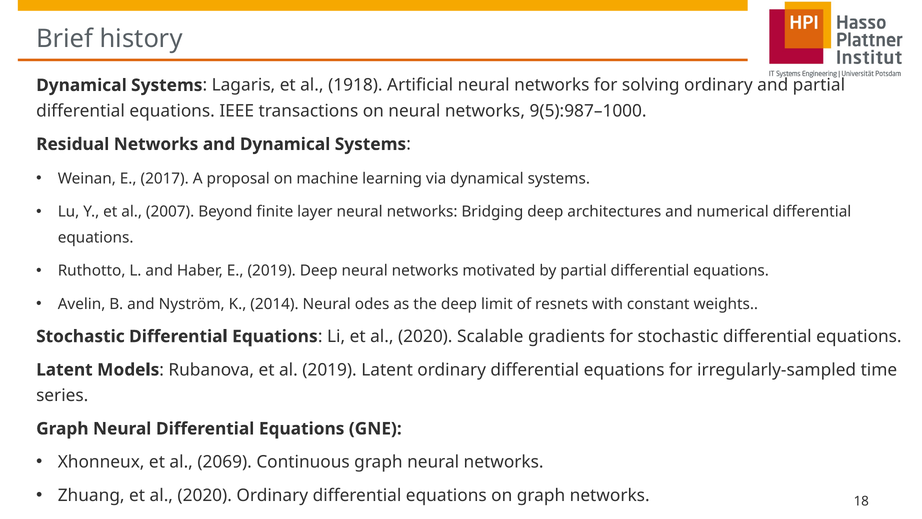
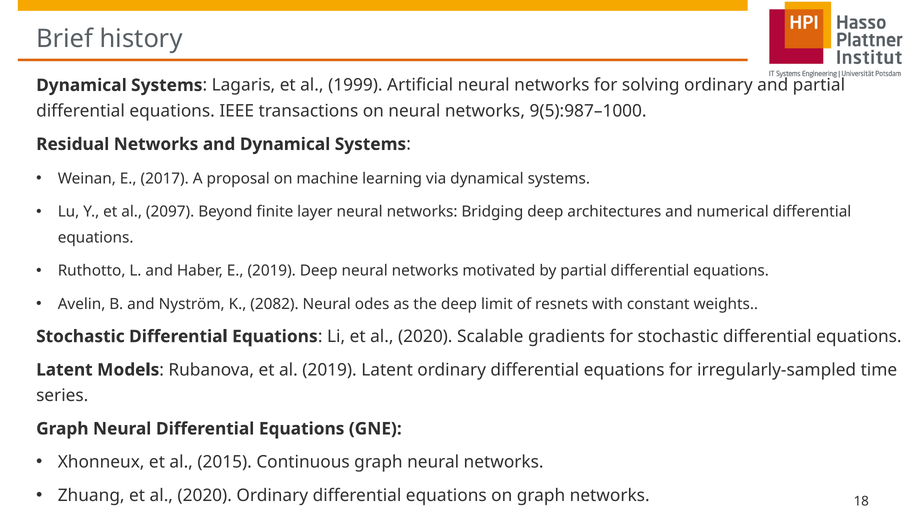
1918: 1918 -> 1999 (355, 85)
2007: 2007 -> 2097 (170, 212)
2014: 2014 -> 2082 (274, 304)
2069: 2069 -> 2015 (225, 462)
